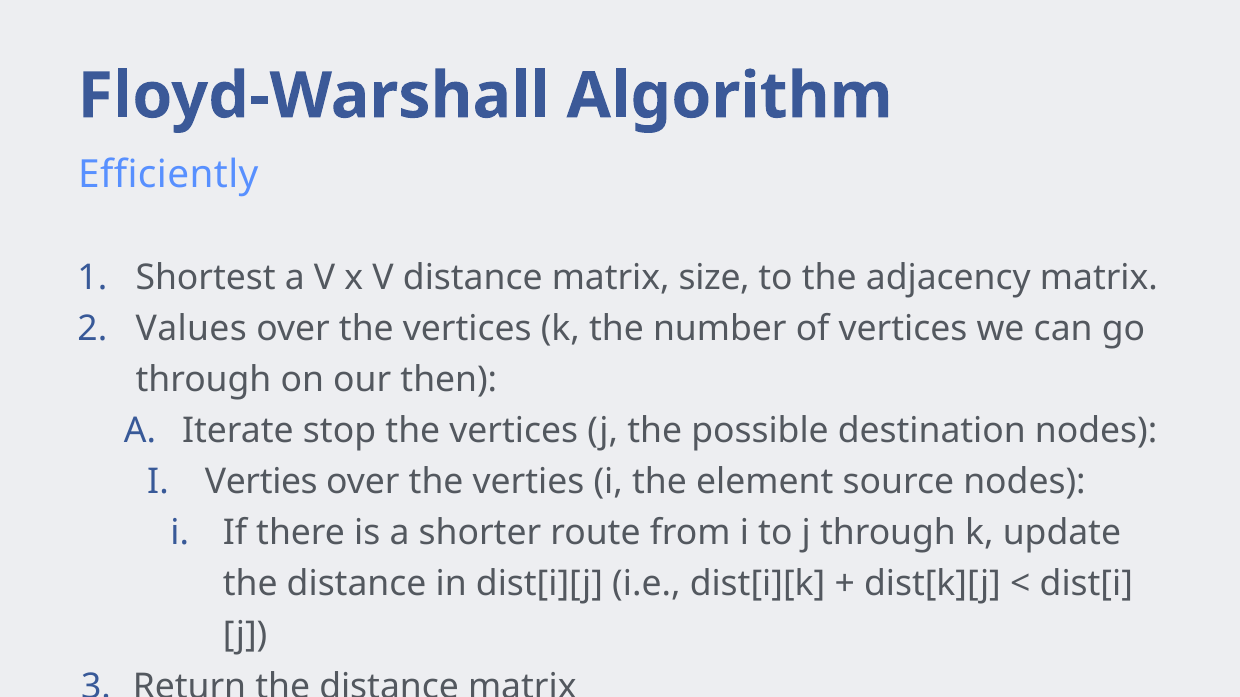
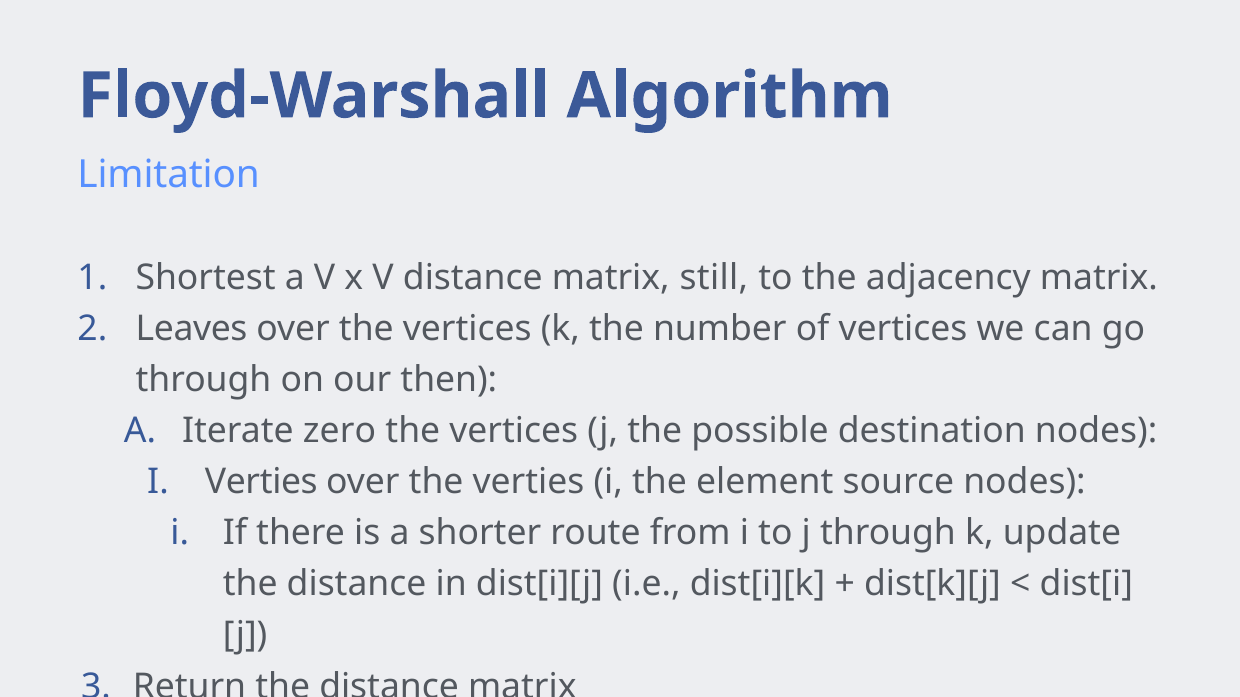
Efficiently: Efficiently -> Limitation (169, 175)
size: size -> still (714, 278)
Values: Values -> Leaves (192, 329)
stop: stop -> zero (339, 431)
